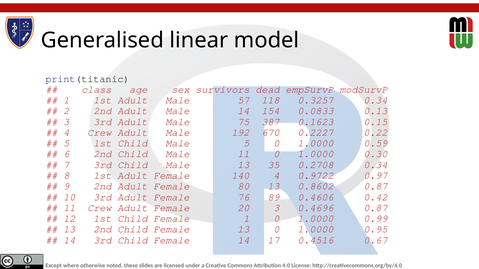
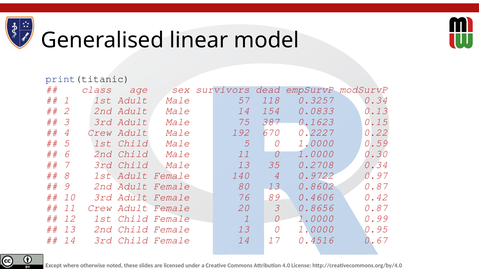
0.4696: 0.4696 -> 0.8656 (316, 208)
